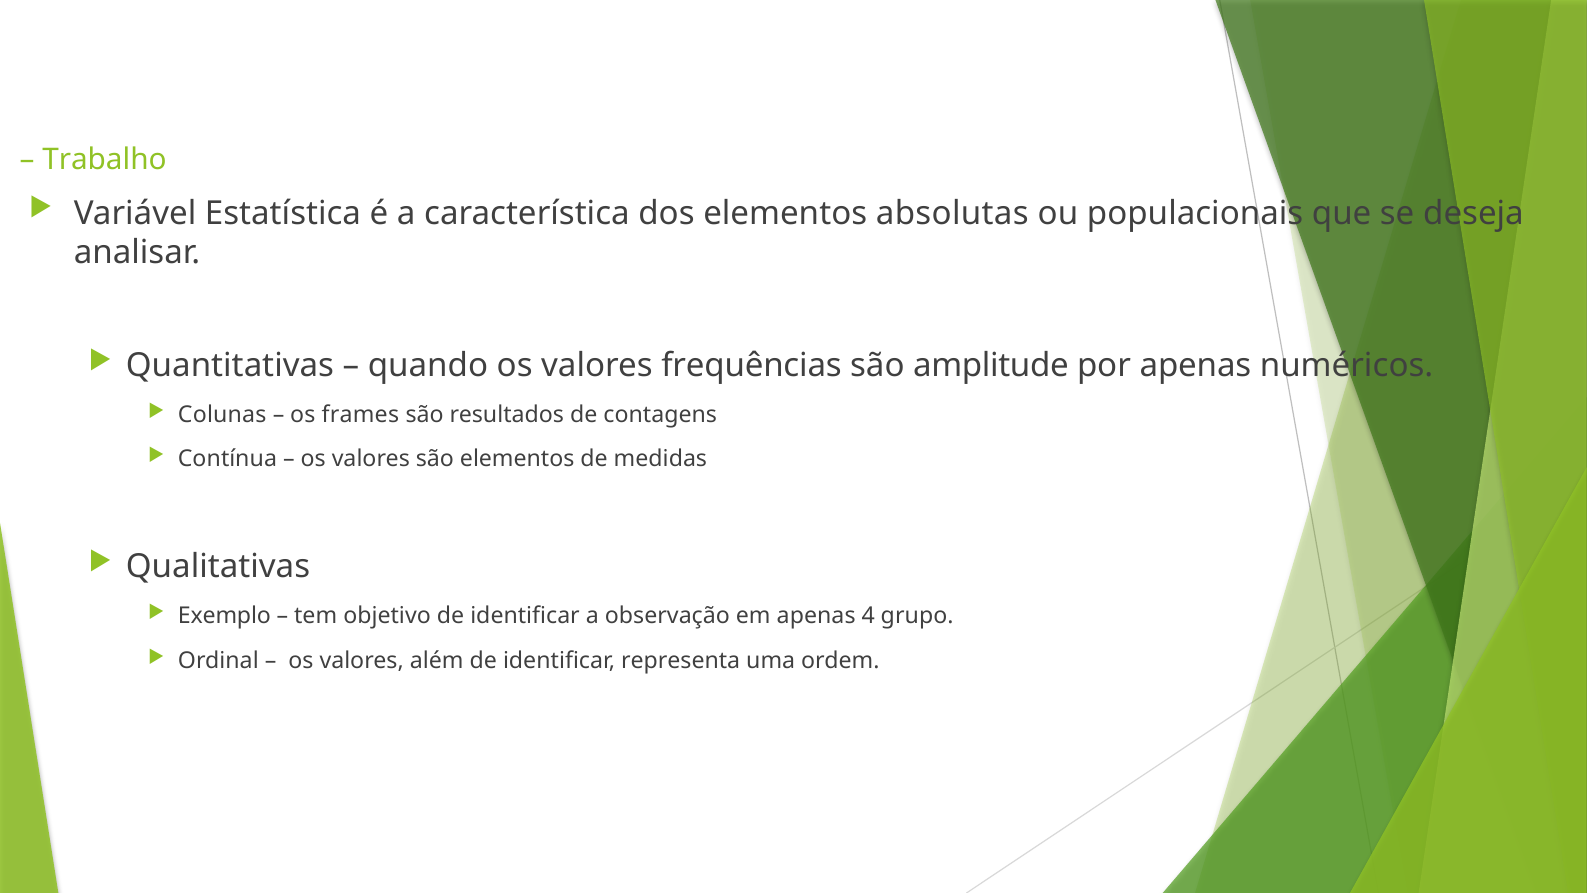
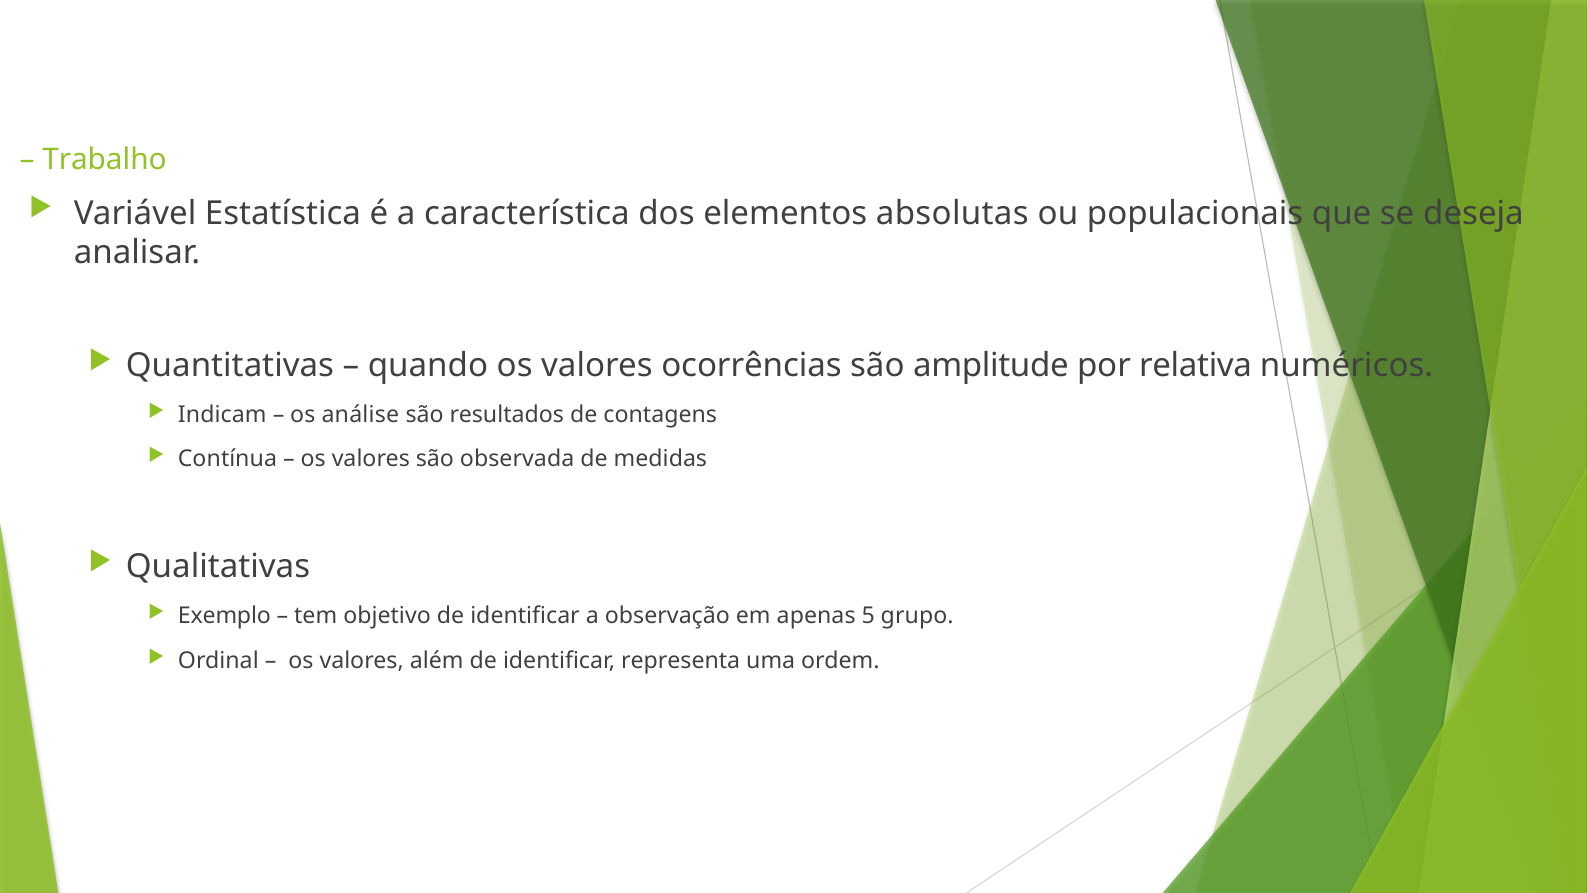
frequências: frequências -> ocorrências (751, 365)
por apenas: apenas -> relativa (1196, 365)
Colunas: Colunas -> Indicam (222, 415)
frames: frames -> análise (360, 415)
são elementos: elementos -> observada (517, 459)
4: 4 -> 5 (868, 616)
